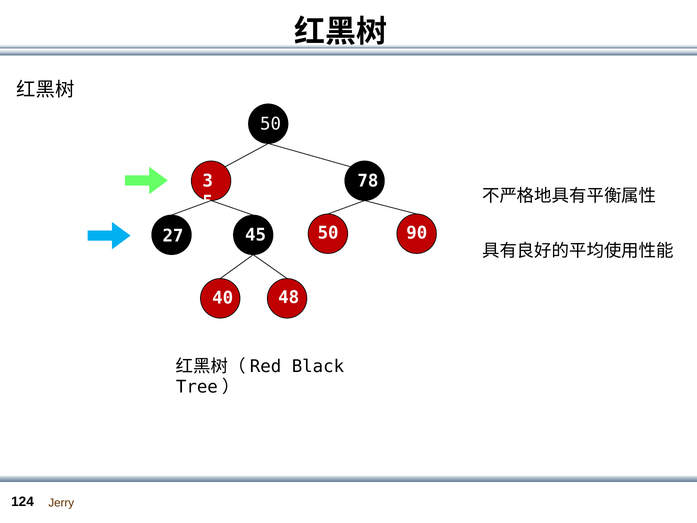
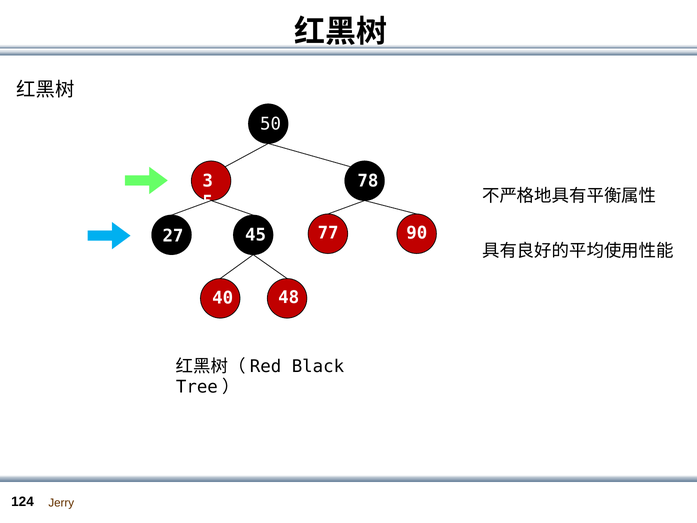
27 50: 50 -> 77 (328, 233)
